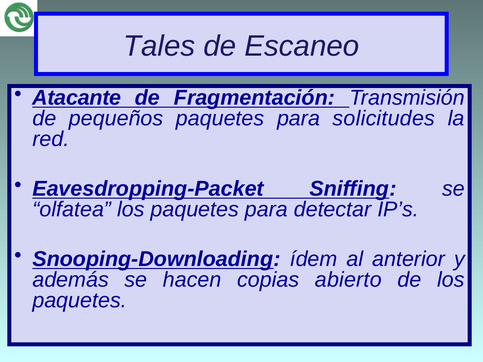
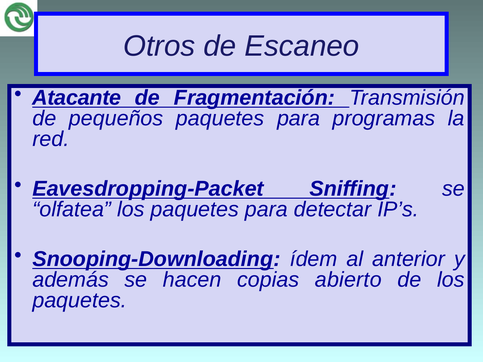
Tales: Tales -> Otros (159, 46)
solicitudes: solicitudes -> programas (384, 118)
